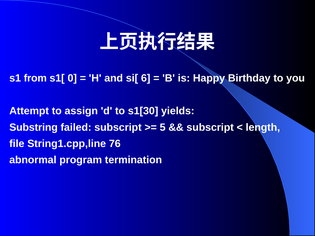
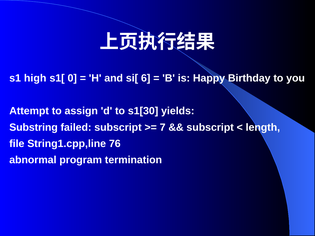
from: from -> high (35, 78)
5: 5 -> 7 (163, 127)
